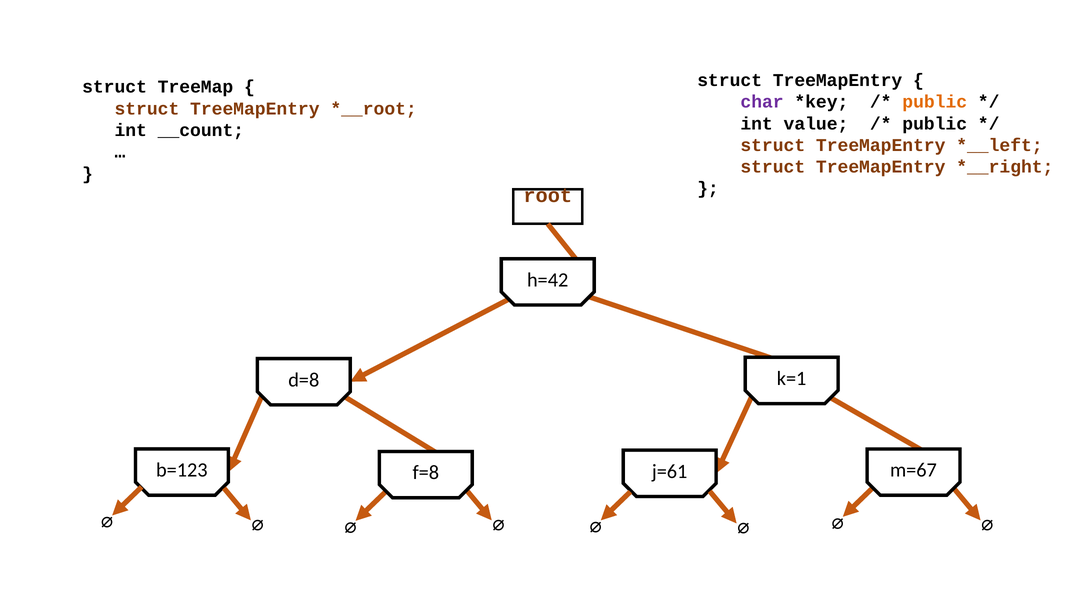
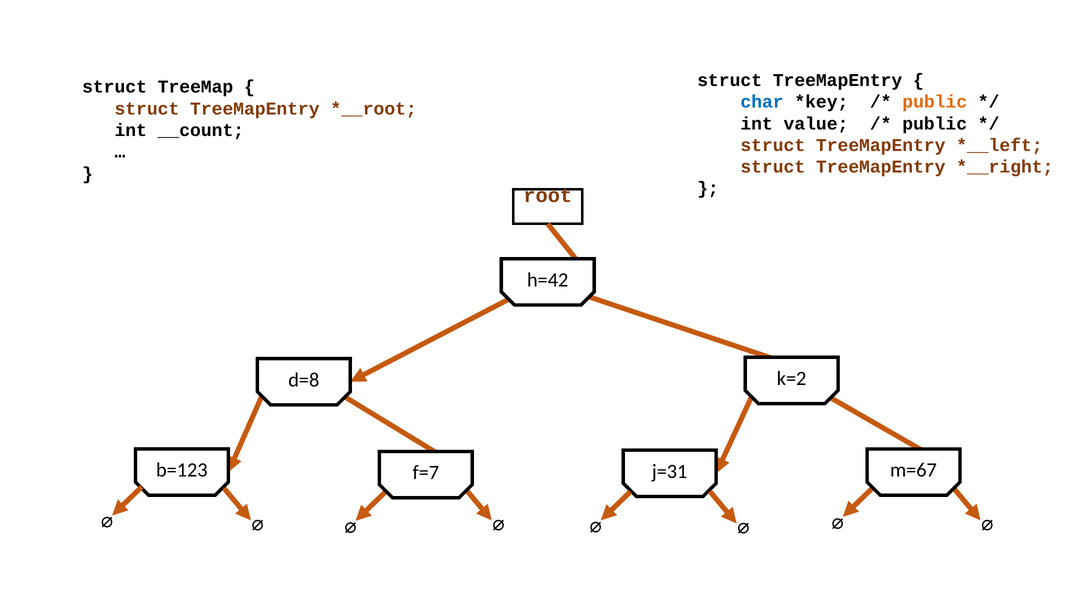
char colour: purple -> blue (762, 102)
k=1: k=1 -> k=2 (792, 379)
j=61: j=61 -> j=31 (670, 472)
f=8: f=8 -> f=7 (426, 473)
